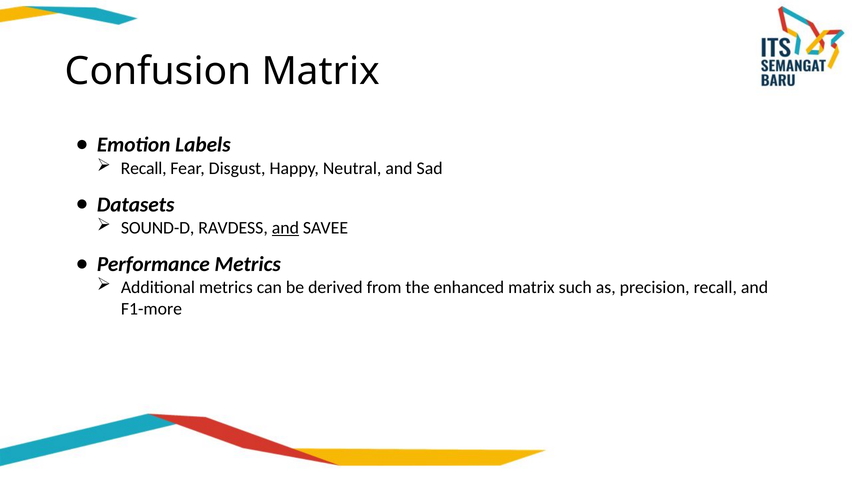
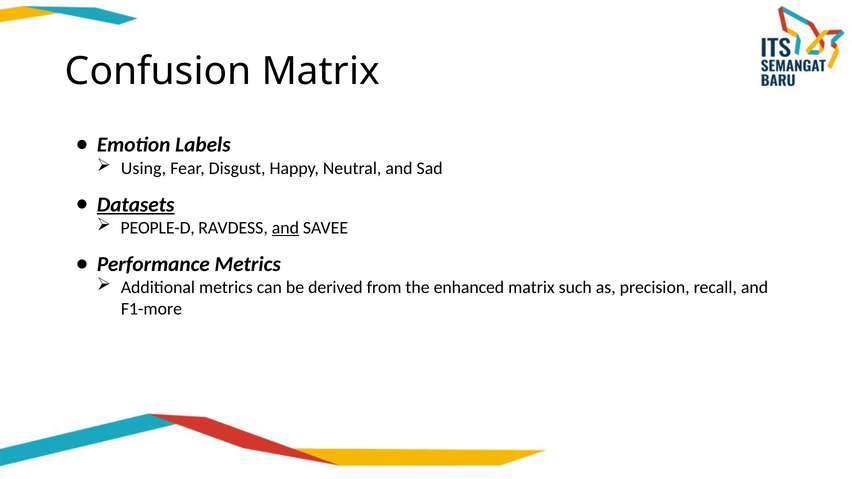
Recall: Recall -> Using (144, 168)
Datasets underline: none -> present (136, 205)
SOUND-D: SOUND-D -> PEOPLE-D (158, 228)
